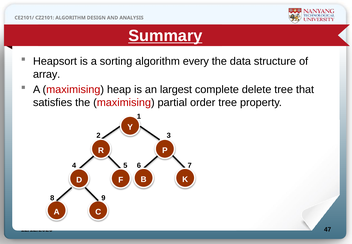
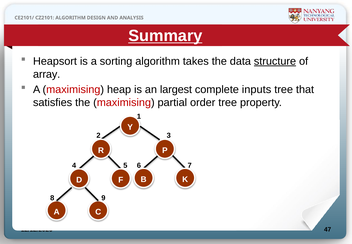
every: every -> takes (196, 61)
structure underline: none -> present (275, 61)
delete: delete -> inputs (257, 89)
